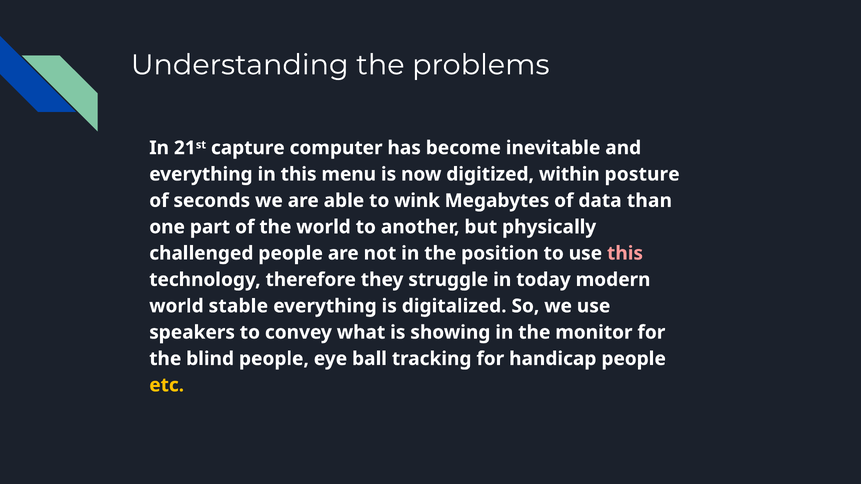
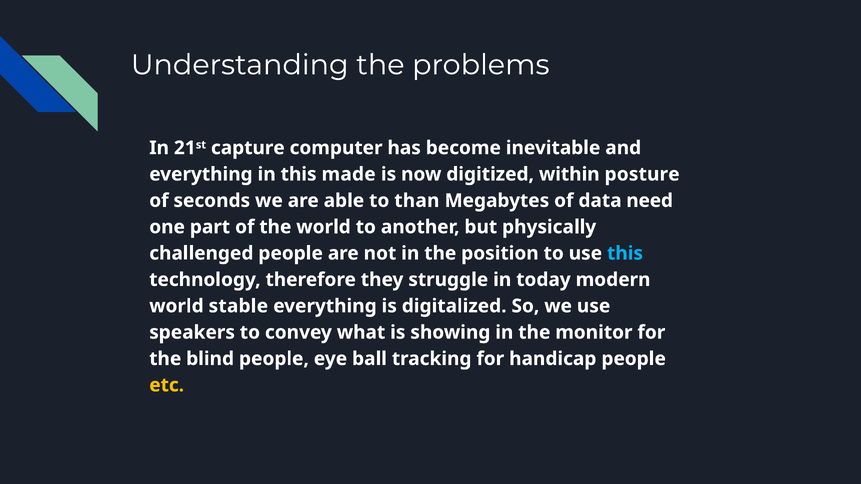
menu: menu -> made (349, 174)
wink: wink -> than (417, 201)
than: than -> need (650, 201)
this colour: pink -> light blue (625, 253)
